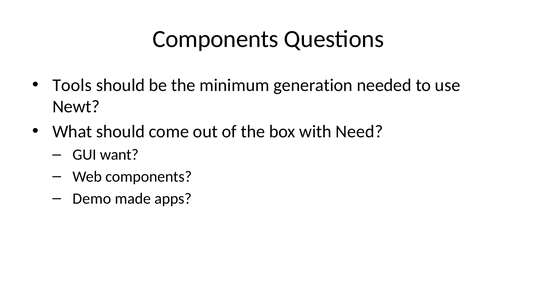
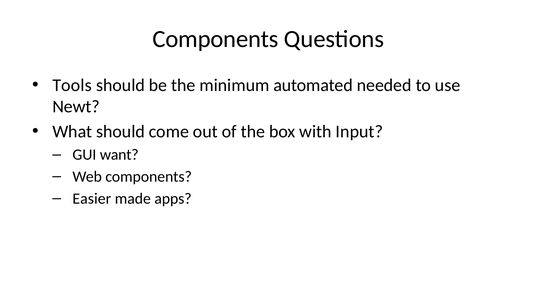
generation: generation -> automated (313, 85)
Need: Need -> Input (359, 132)
Demo: Demo -> Easier (92, 199)
